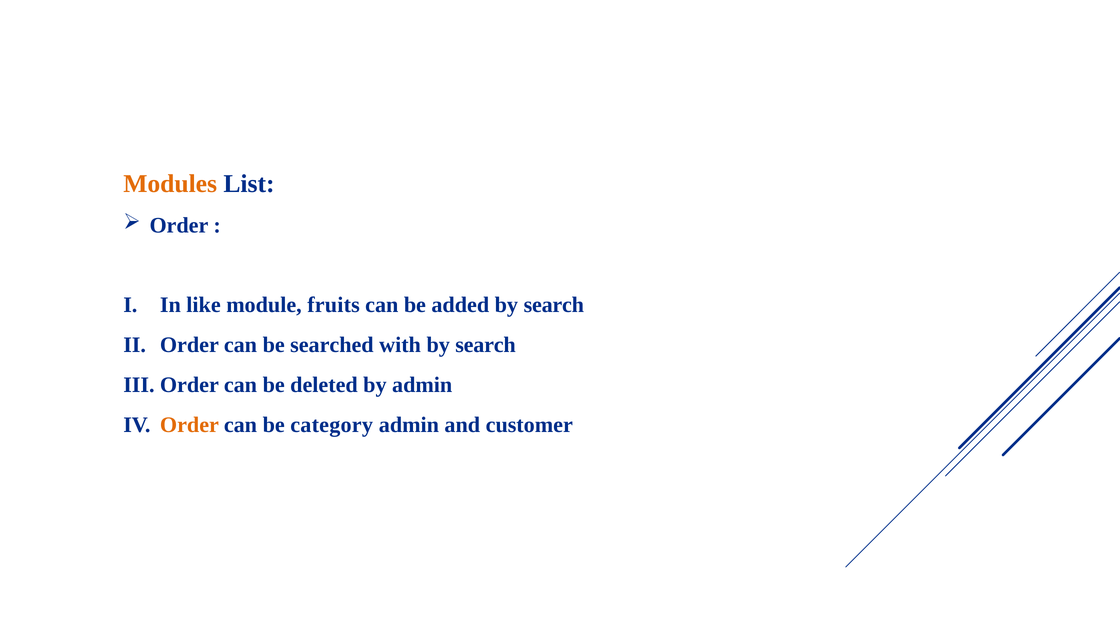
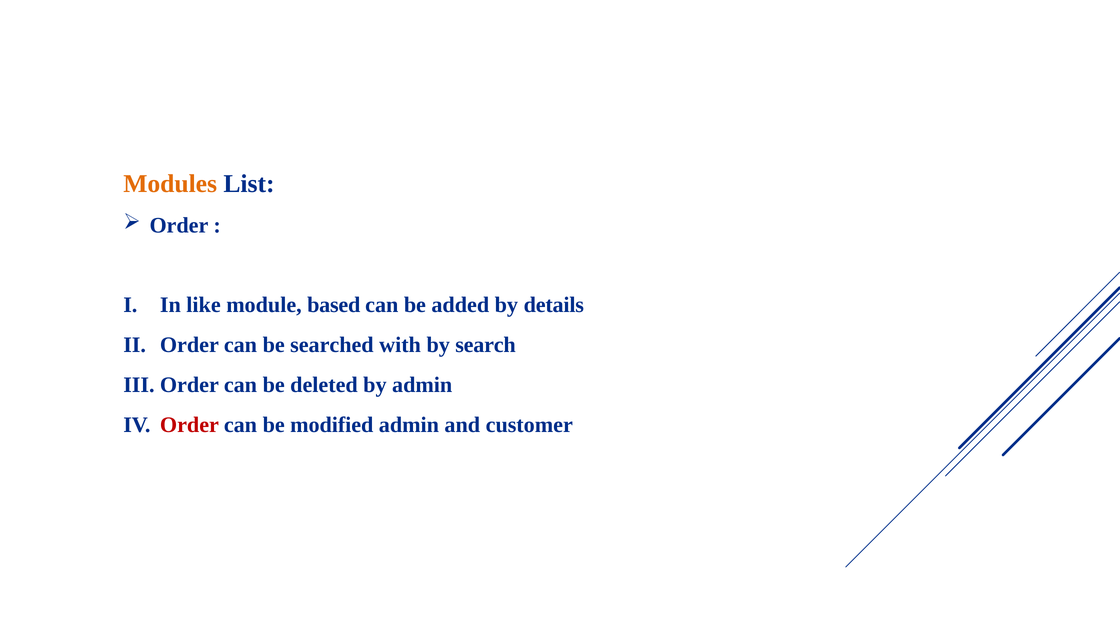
fruits: fruits -> based (334, 305)
added by search: search -> details (554, 305)
Order colour: orange -> red (189, 425)
category: category -> modified (332, 425)
